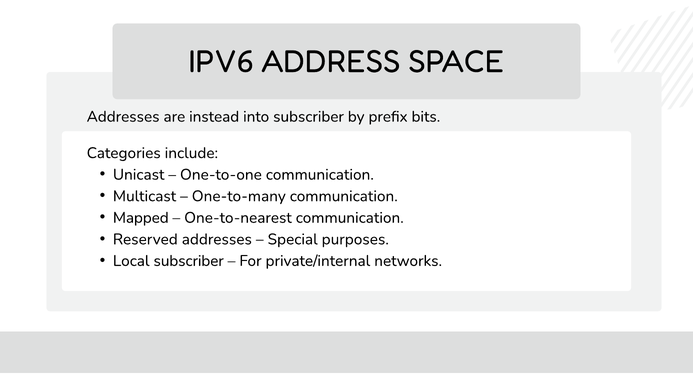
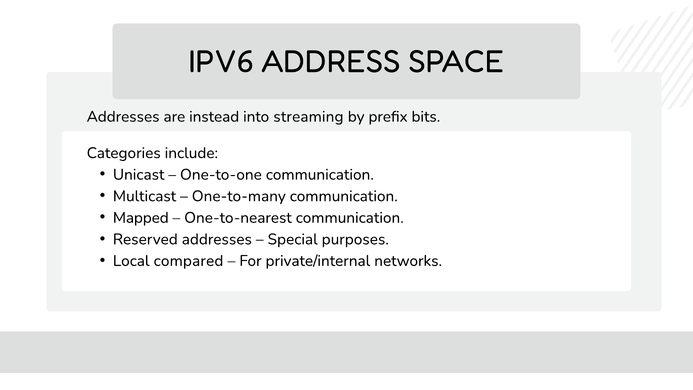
into subscriber: subscriber -> streaming (308, 117)
Local subscriber: subscriber -> compared (188, 261)
